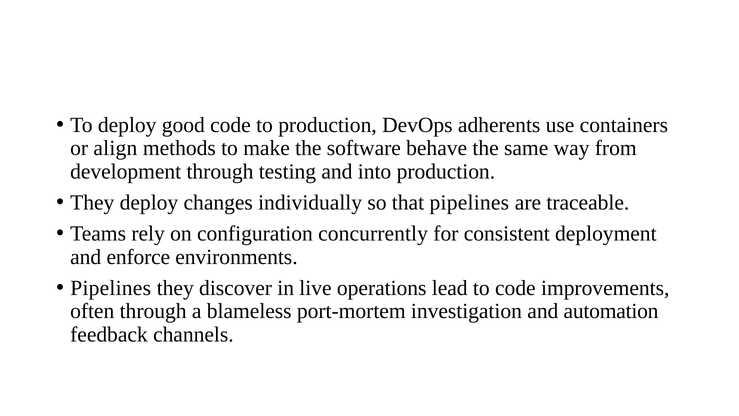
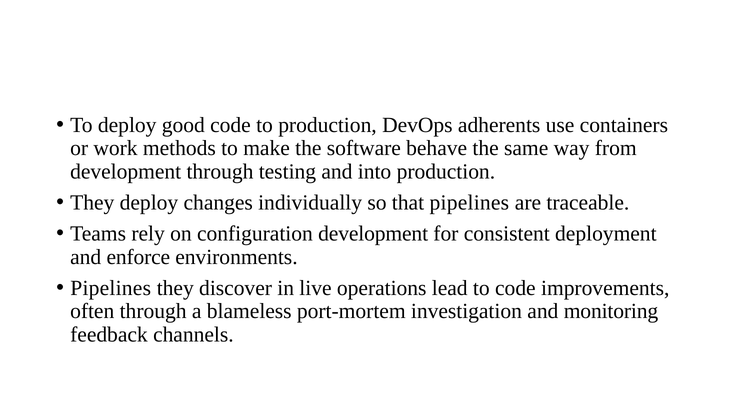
align: align -> work (116, 148)
configuration concurrently: concurrently -> development (373, 233)
automation: automation -> monitoring (611, 311)
